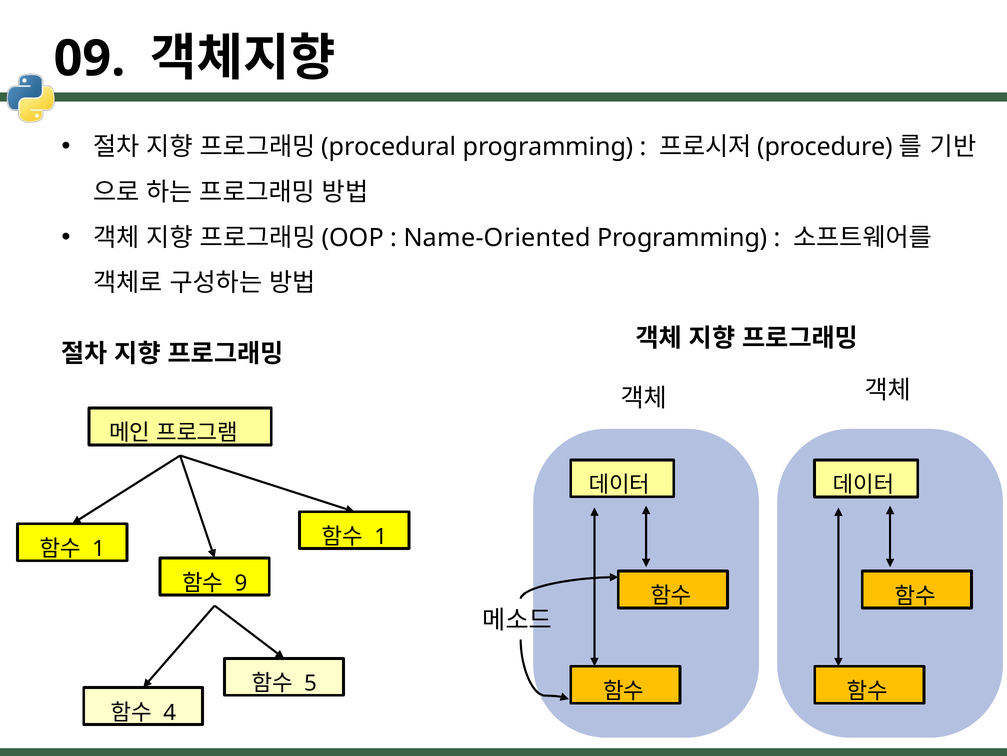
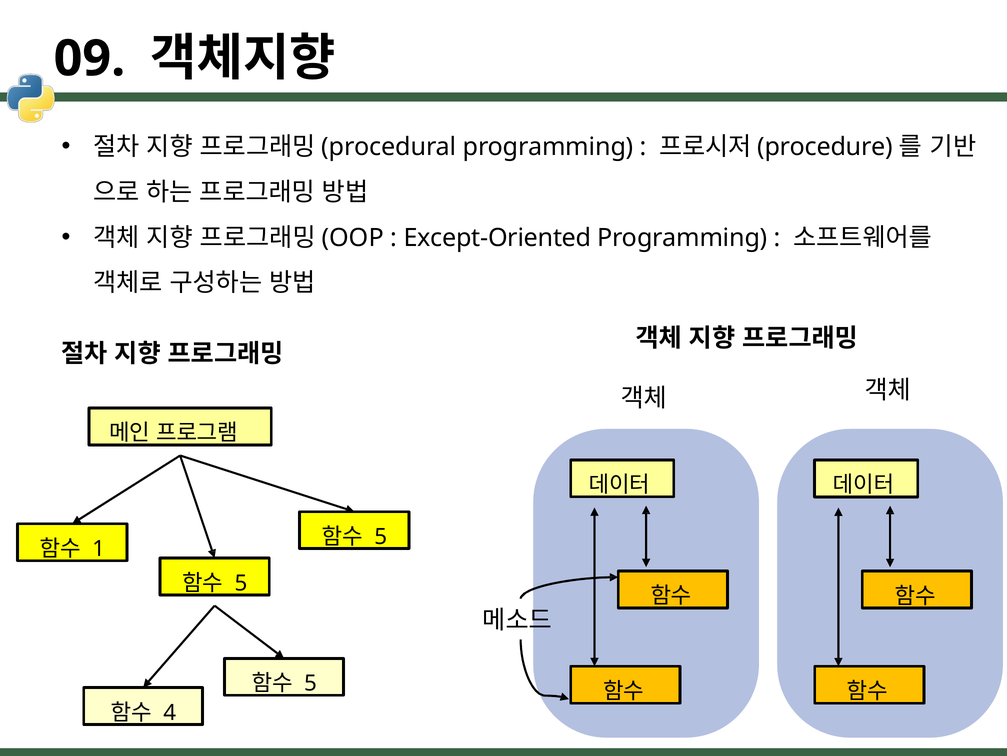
Name-Oriented: Name-Oriented -> Except-Oriented (497, 237)
1: 1 -> 5 (381, 536)
9: 9 -> 5 (241, 583)
